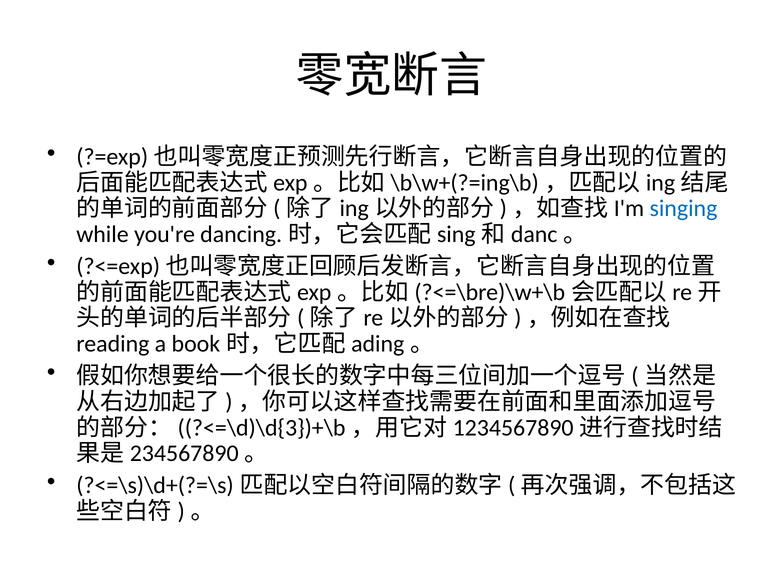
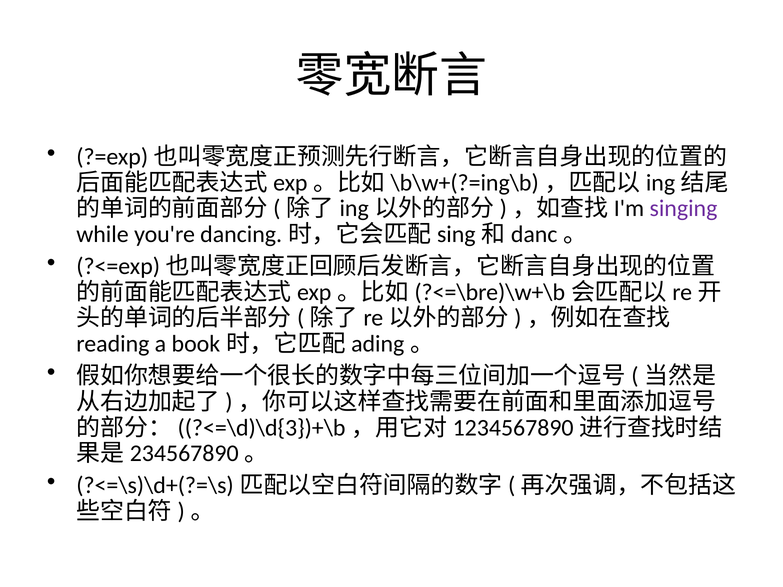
singing colour: blue -> purple (683, 209)
